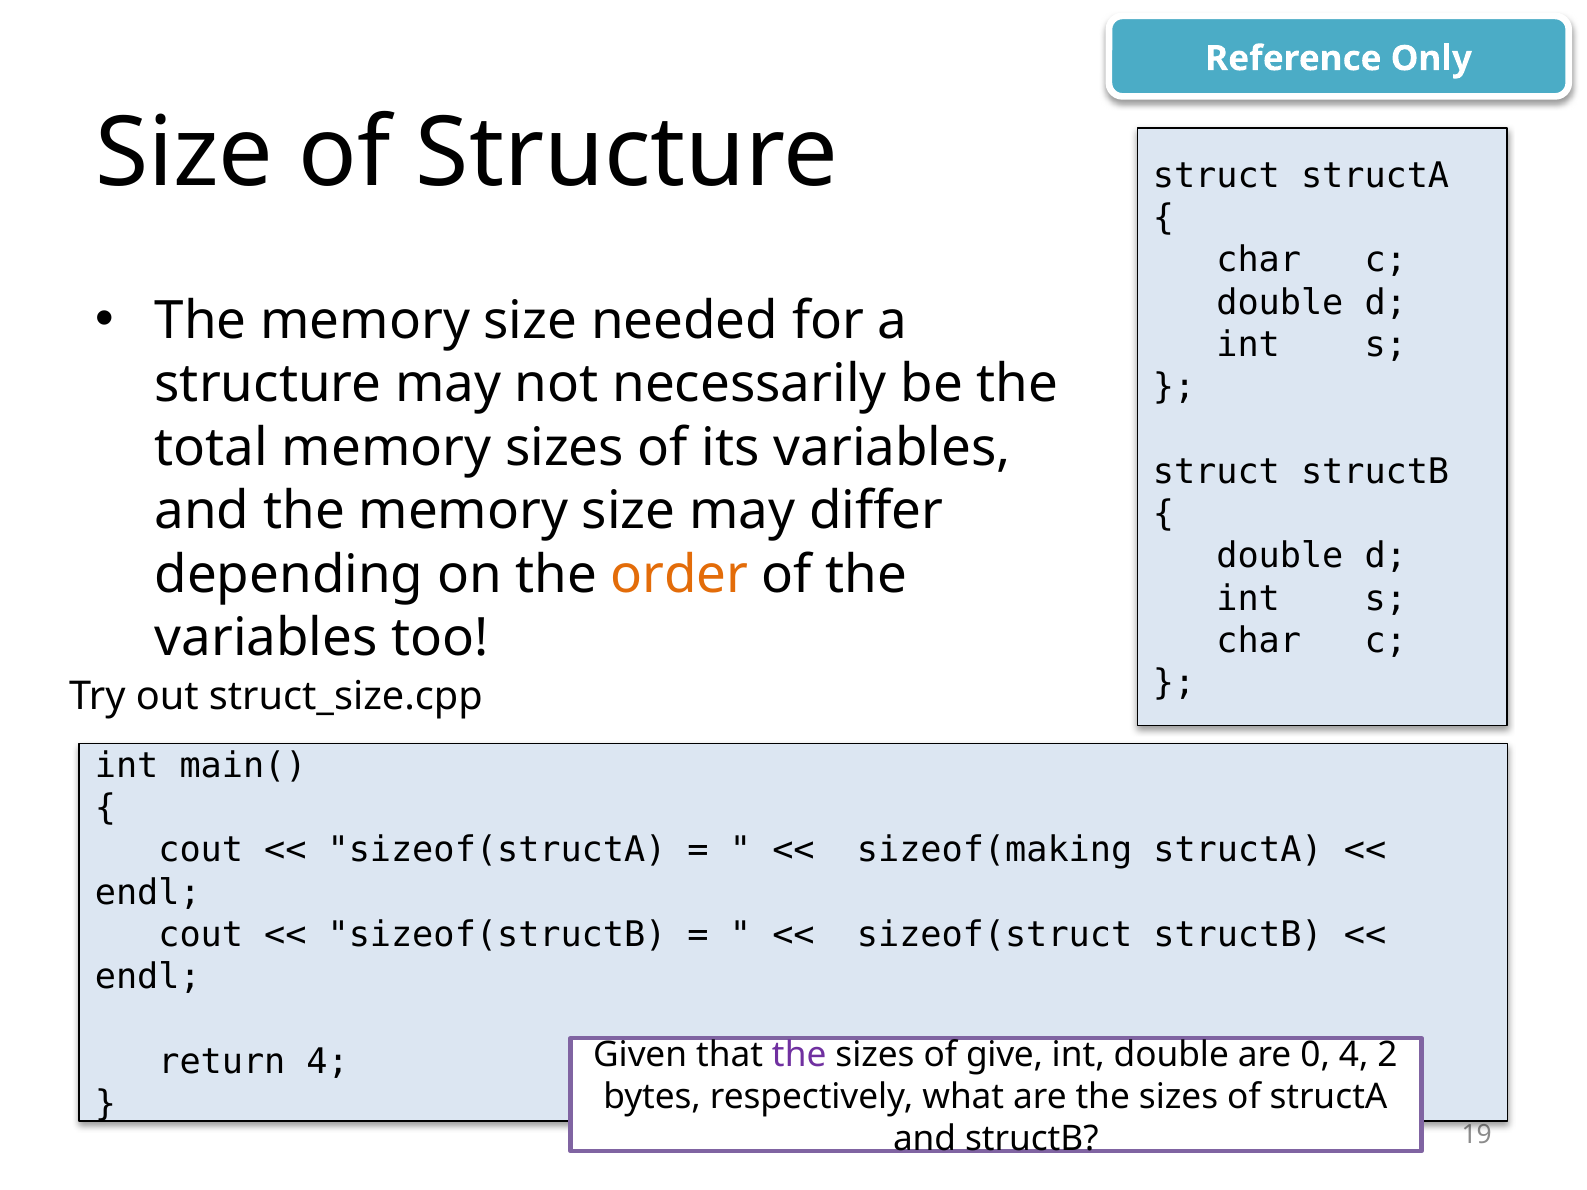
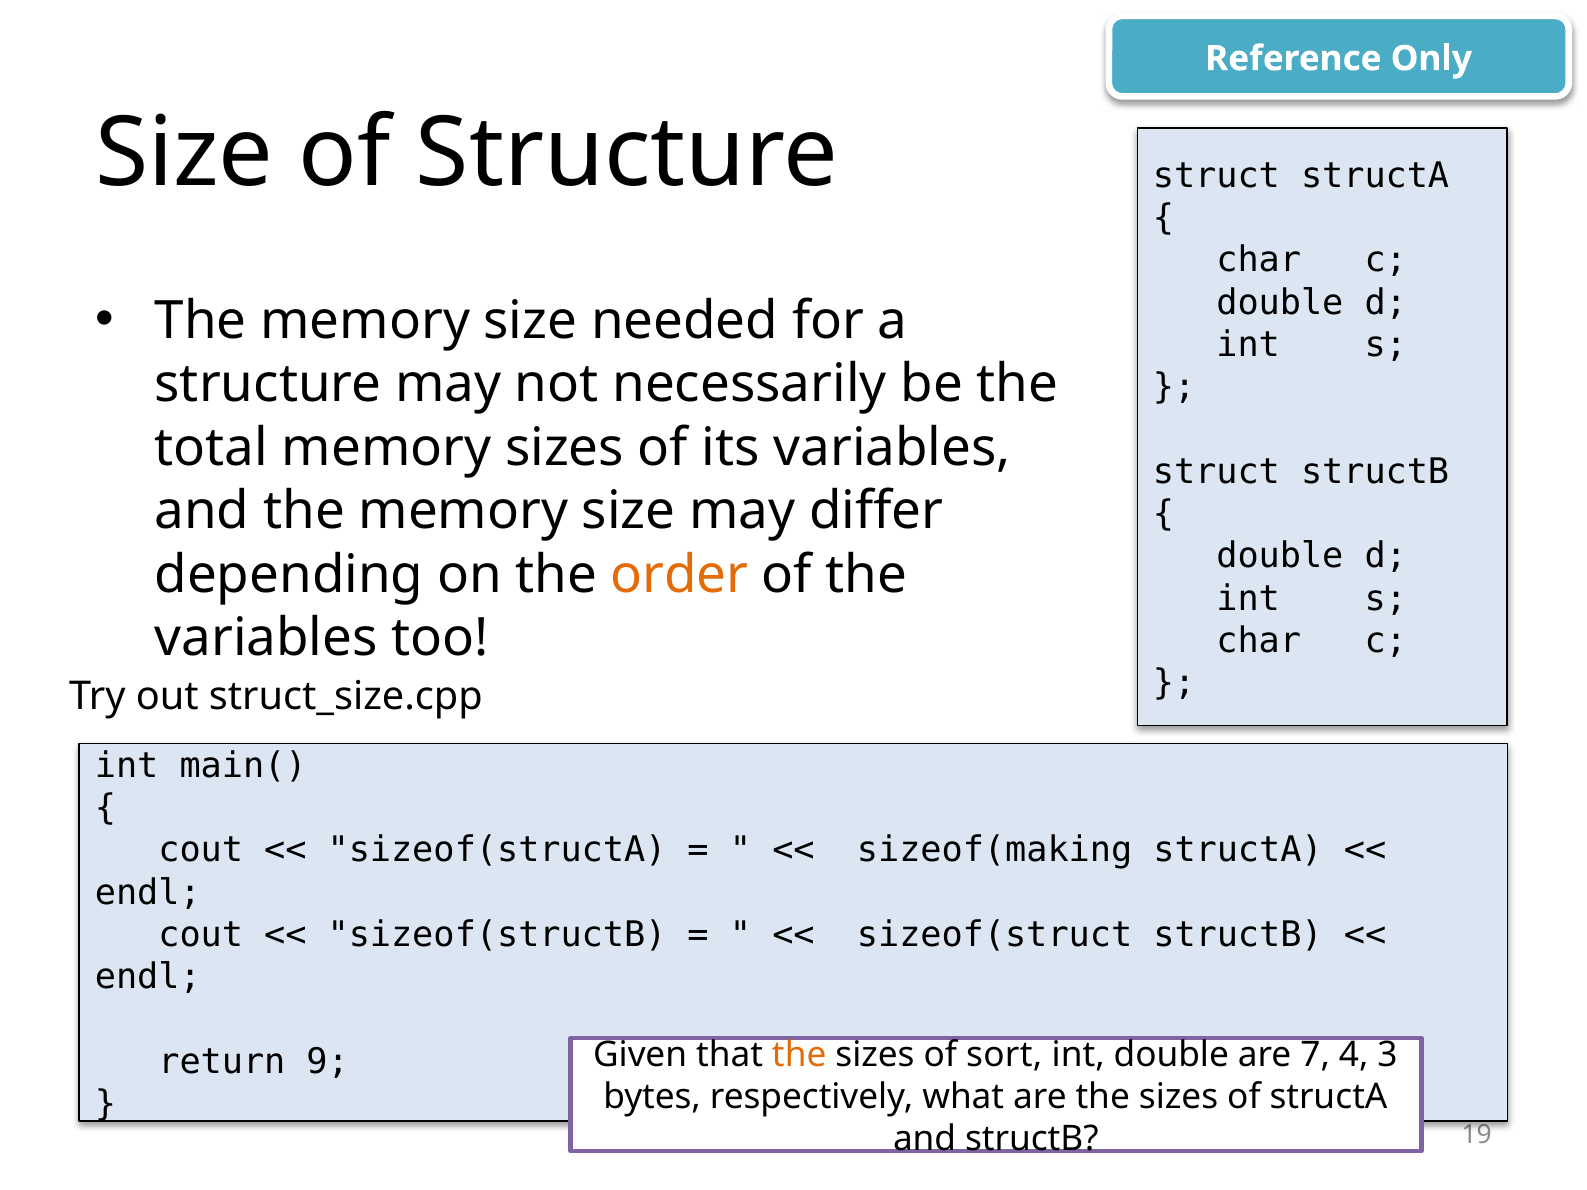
the colour: purple -> orange (799, 1055)
give: give -> sort (1004, 1055)
0: 0 -> 7 (1315, 1055)
2: 2 -> 3 (1388, 1055)
return 4: 4 -> 9 (328, 1062)
